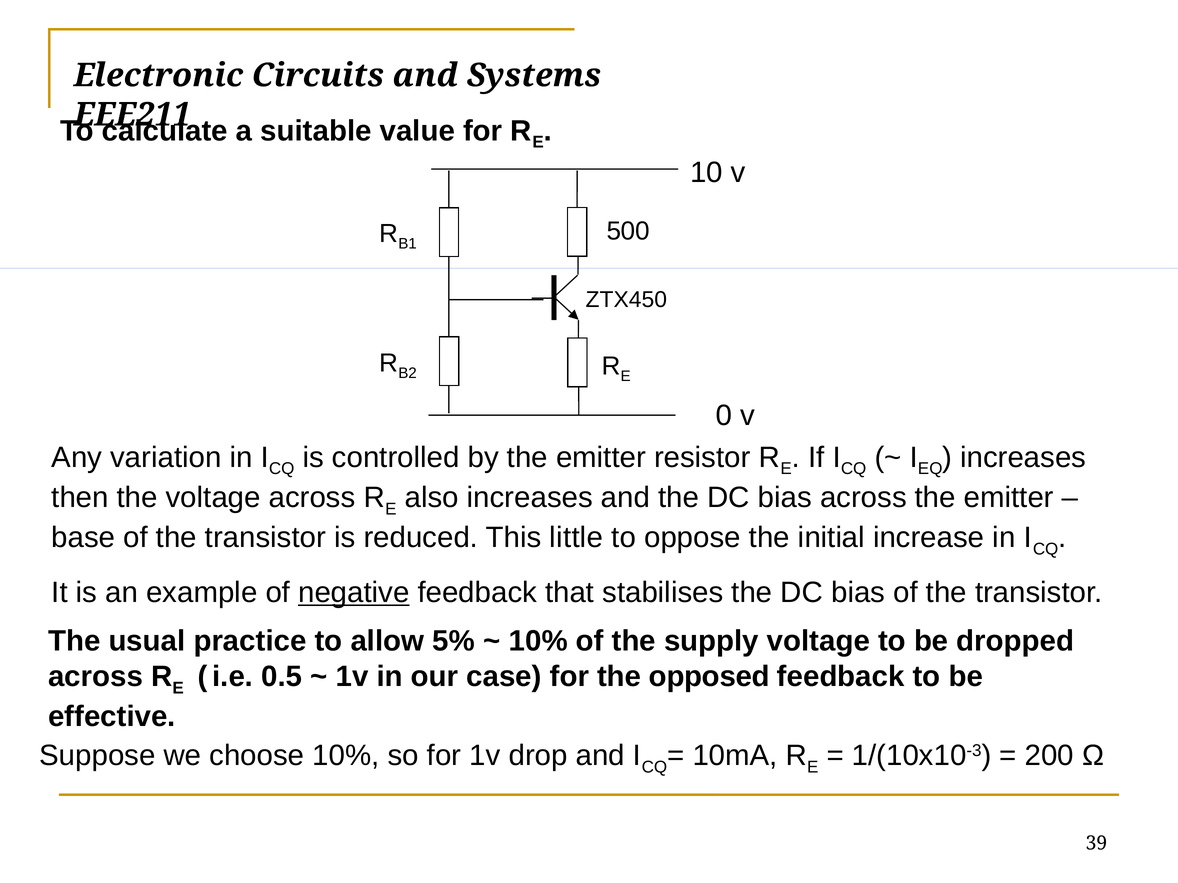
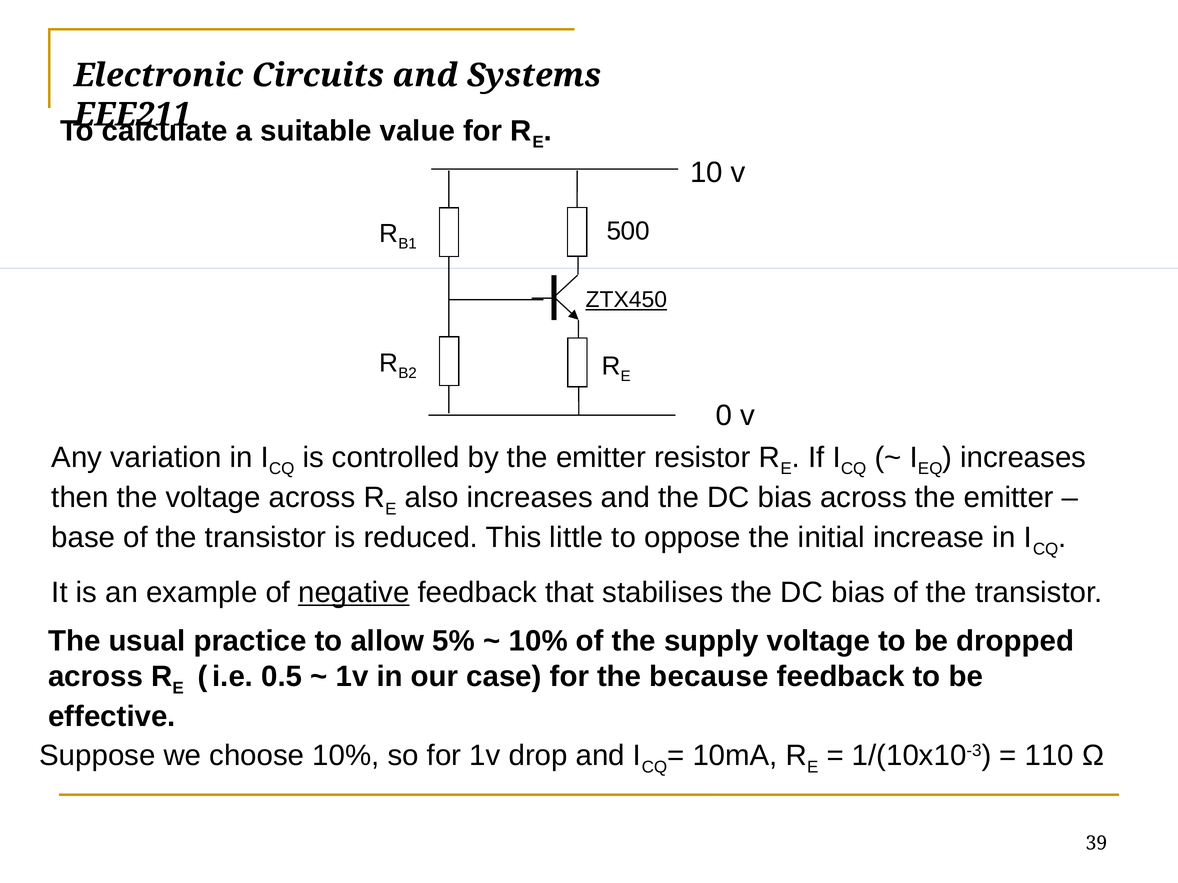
ZTX450 underline: none -> present (626, 300)
opposed: opposed -> because (709, 677)
200: 200 -> 110 (1049, 756)
